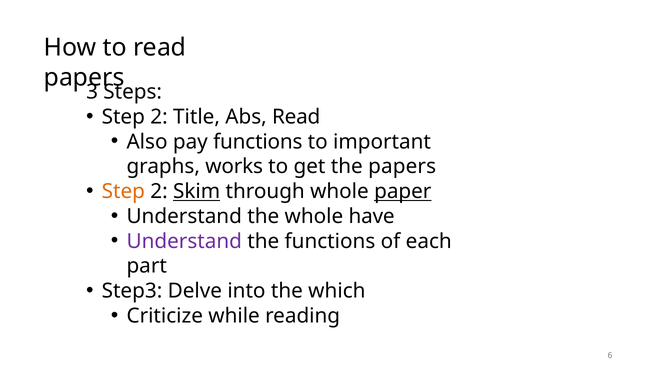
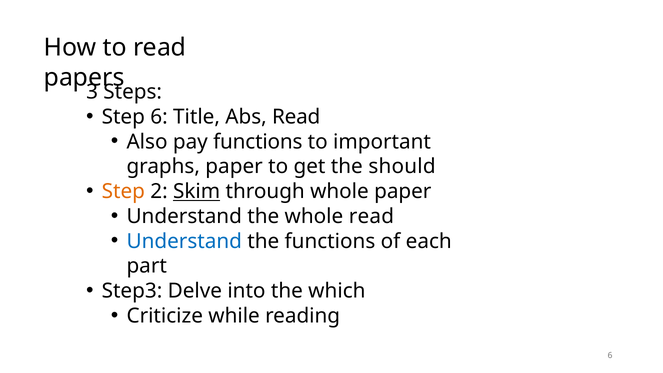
2: 2 -> 6 (159, 117)
graphs works: works -> paper (234, 167)
the papers: papers -> should (402, 167)
paper underline: present -> none (403, 191)
whole have: have -> read (371, 216)
Understand colour: purple -> blue (184, 241)
